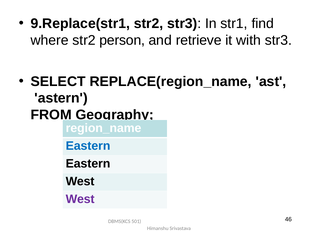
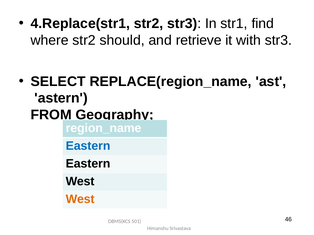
9.Replace(str1: 9.Replace(str1 -> 4.Replace(str1 (80, 24)
person: person -> should (122, 40)
West colour: purple -> orange (80, 200)
